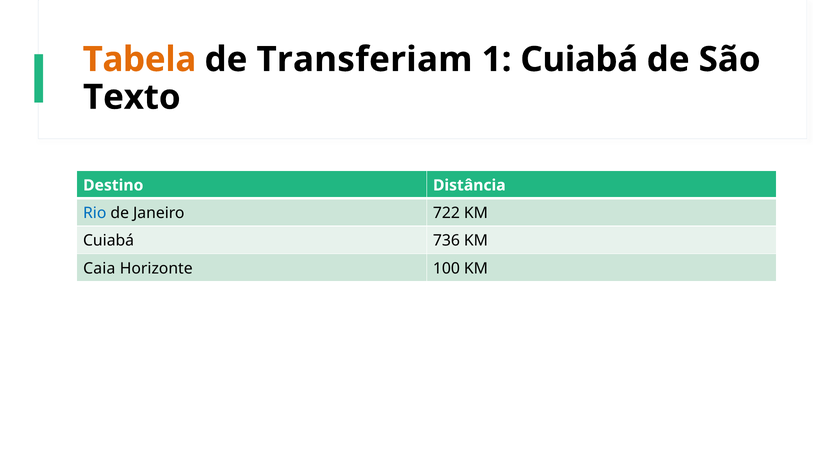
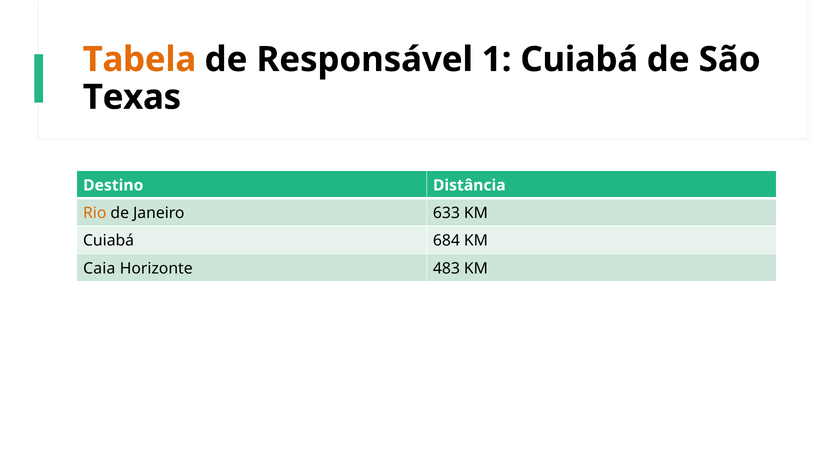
Transferiam: Transferiam -> Responsável (365, 60)
Texto: Texto -> Texas (132, 97)
Rio colour: blue -> orange (95, 213)
722: 722 -> 633 (446, 213)
736: 736 -> 684 (446, 241)
100: 100 -> 483 (446, 268)
